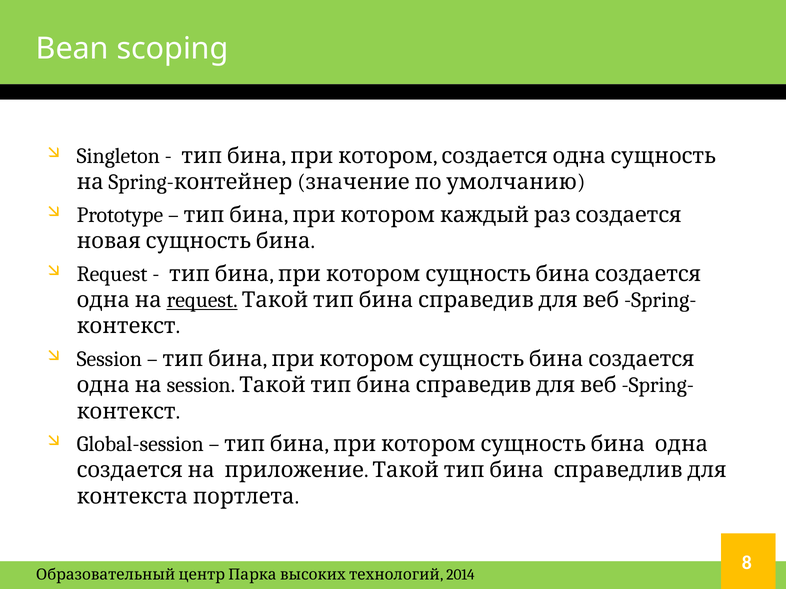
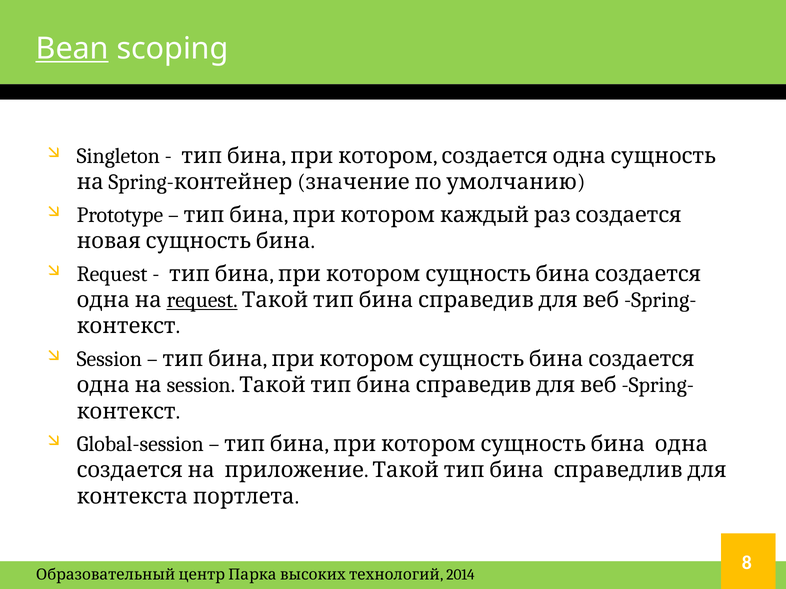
Bean underline: none -> present (72, 49)
